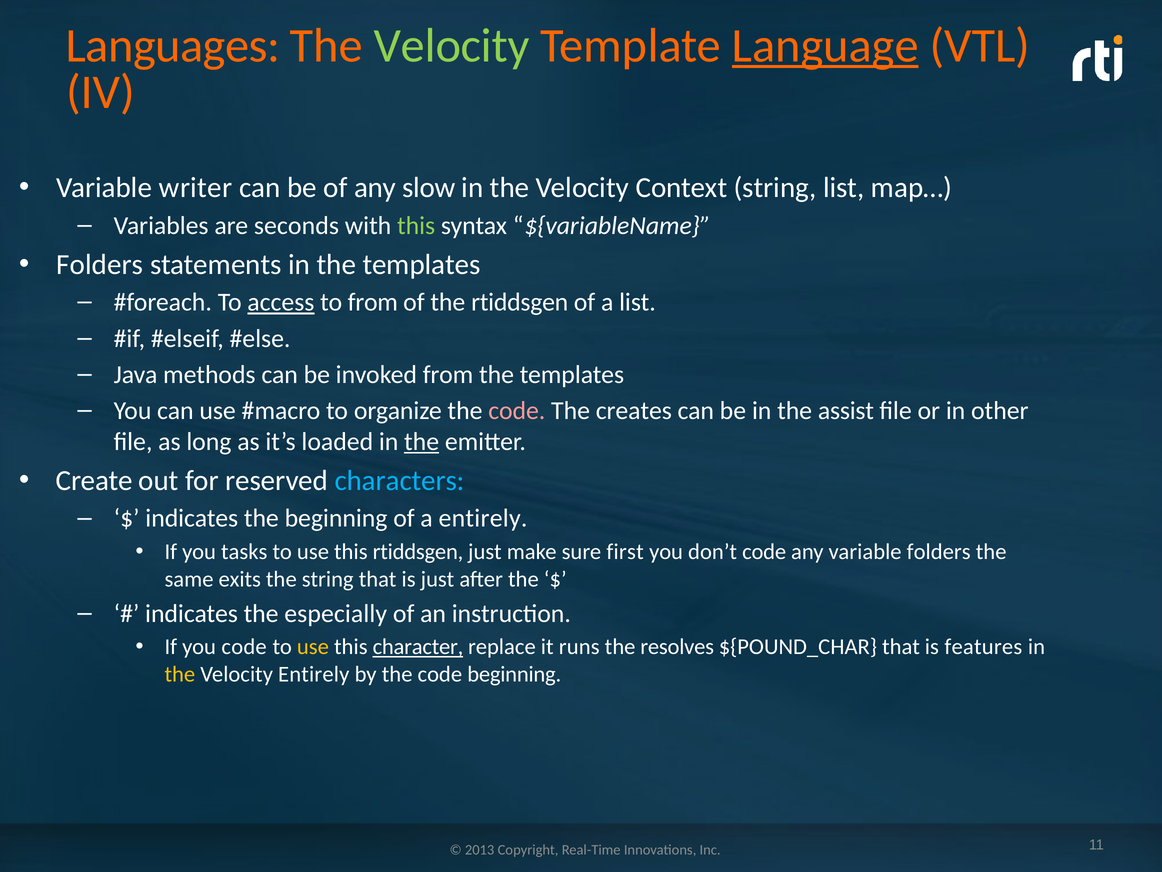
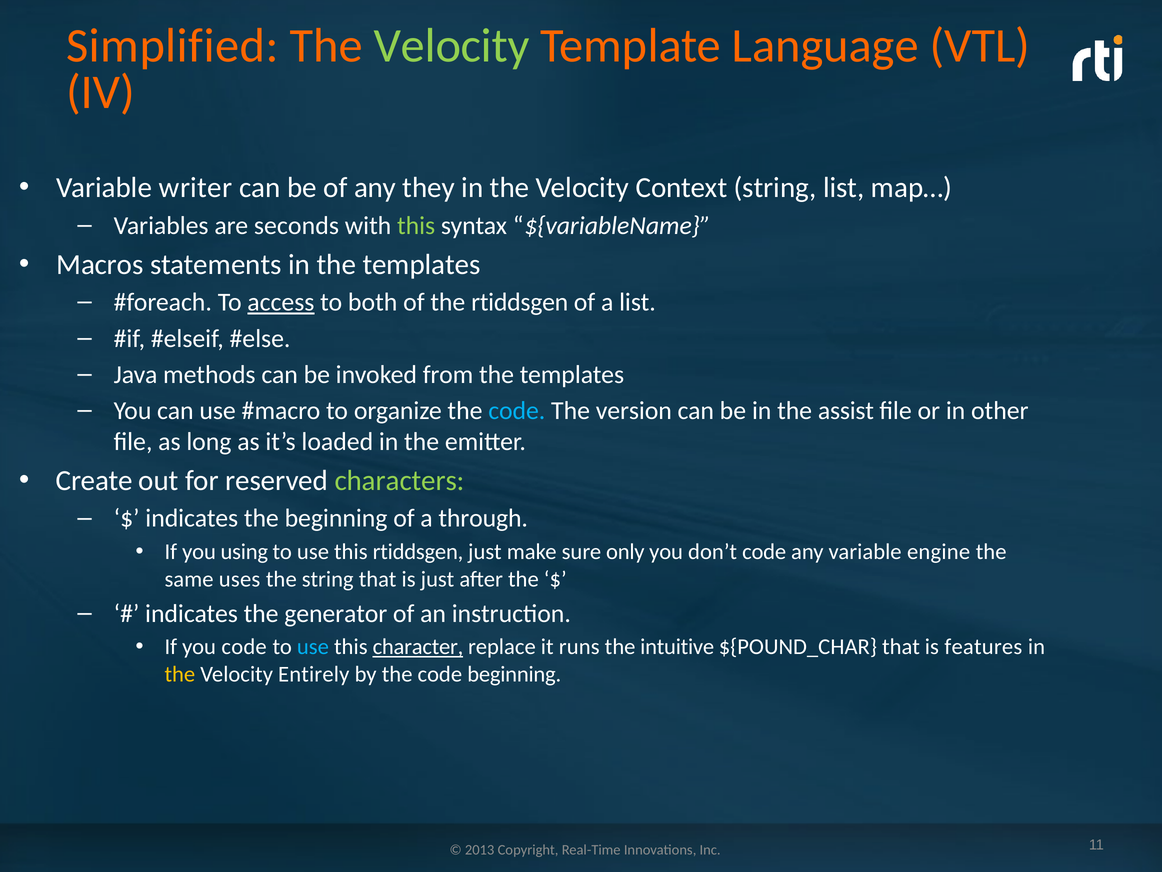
Languages: Languages -> Simplified (172, 46)
Language underline: present -> none (825, 46)
slow: slow -> they (429, 188)
Folders: Folders -> Macros (100, 264)
to from: from -> both (373, 302)
code colour: pink -> light blue (517, 410)
creates: creates -> version (634, 410)
the underline: present -> none (422, 441)
characters colour: light blue -> light green (400, 480)
a entirely: entirely -> through (483, 518)
tasks: tasks -> using (244, 552)
first: first -> only (625, 552)
variable folders: folders -> engine (939, 552)
exits: exits -> uses (240, 579)
especially: especially -> generator (336, 613)
use colour: yellow -> light blue (313, 647)
resolves: resolves -> intuitive (677, 647)
